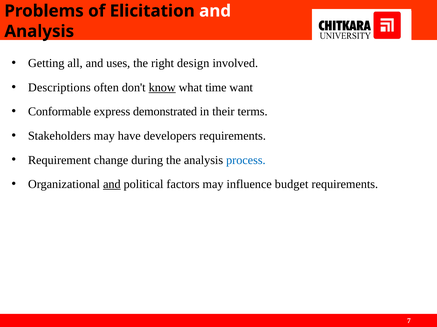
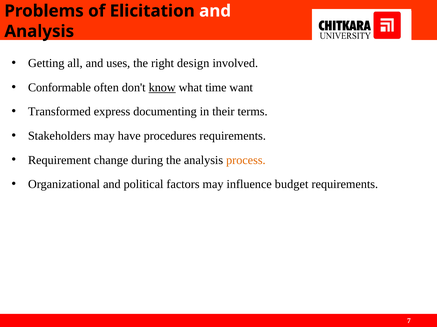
Descriptions: Descriptions -> Conformable (59, 88)
Conformable: Conformable -> Transformed (59, 112)
demonstrated: demonstrated -> documenting (165, 112)
developers: developers -> procedures (170, 136)
process colour: blue -> orange (246, 160)
and underline: present -> none (112, 185)
